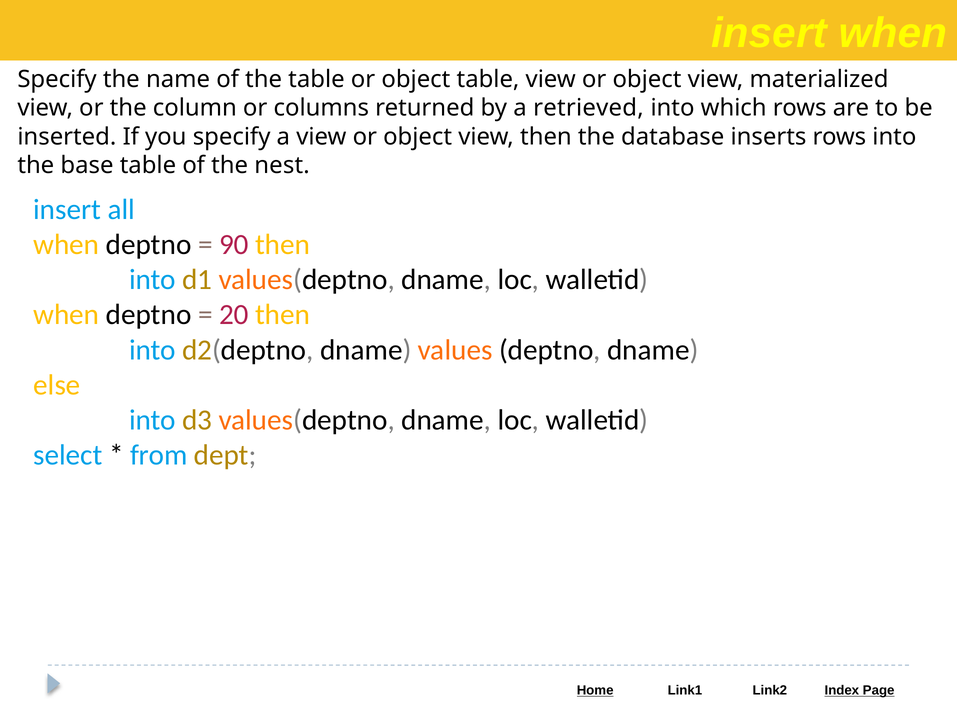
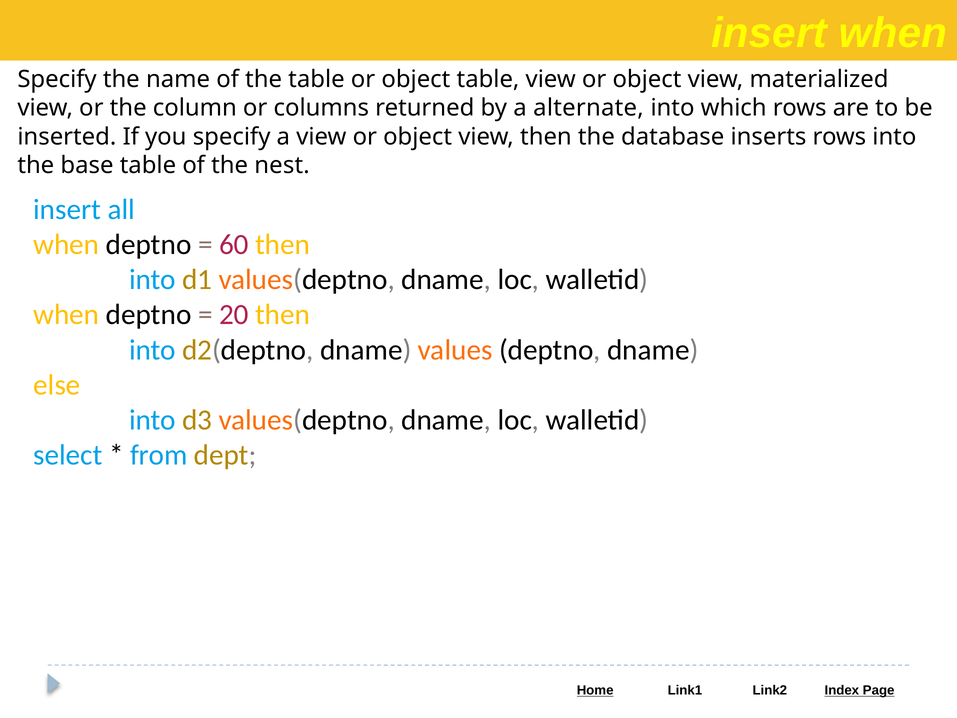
retrieved: retrieved -> alternate (588, 108)
90: 90 -> 60 (234, 245)
